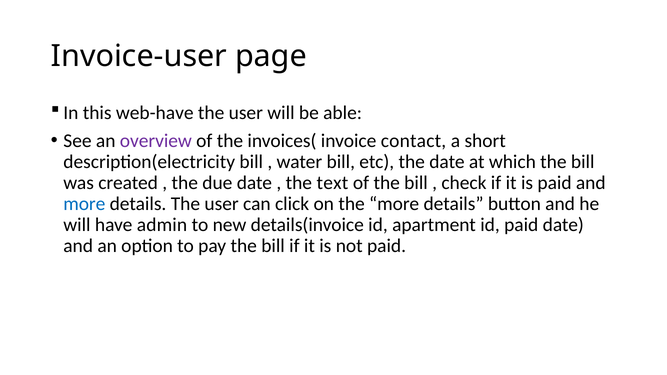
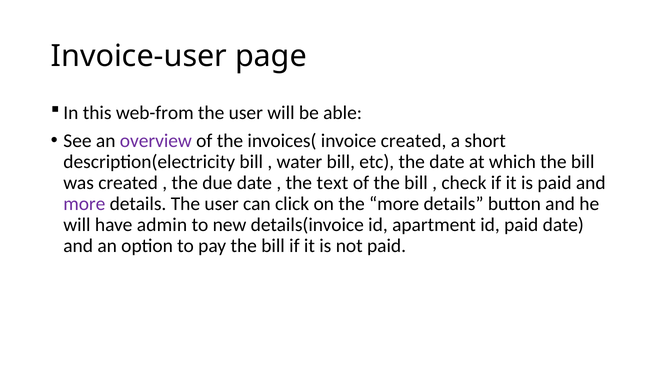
web-have: web-have -> web-from (155, 113)
invoice contact: contact -> created (414, 141)
more colour: blue -> purple (84, 204)
